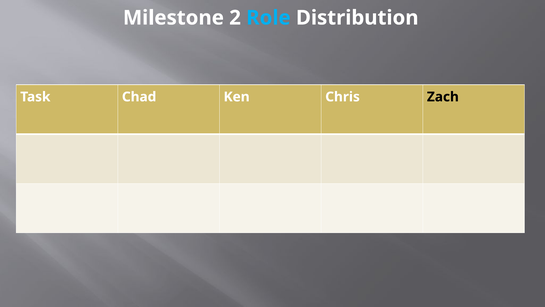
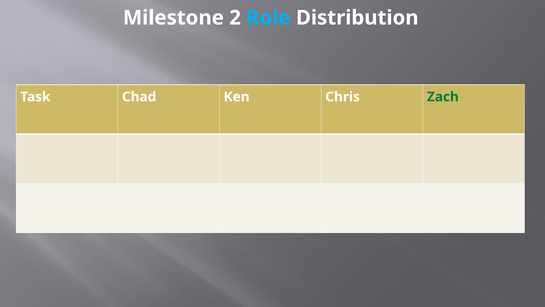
Zach colour: black -> green (443, 97)
